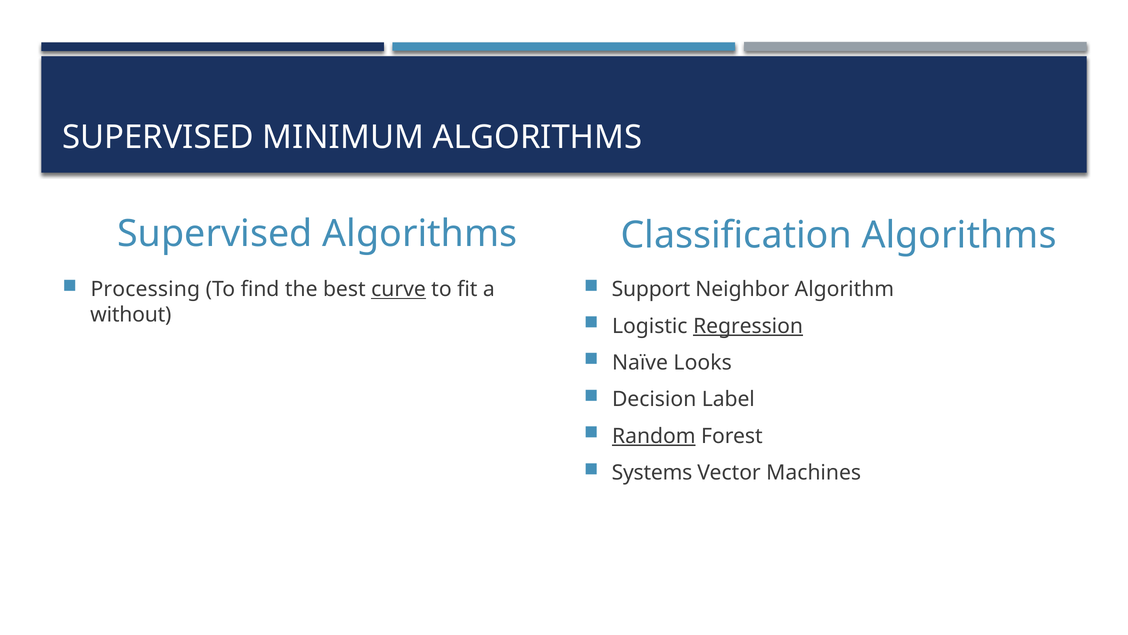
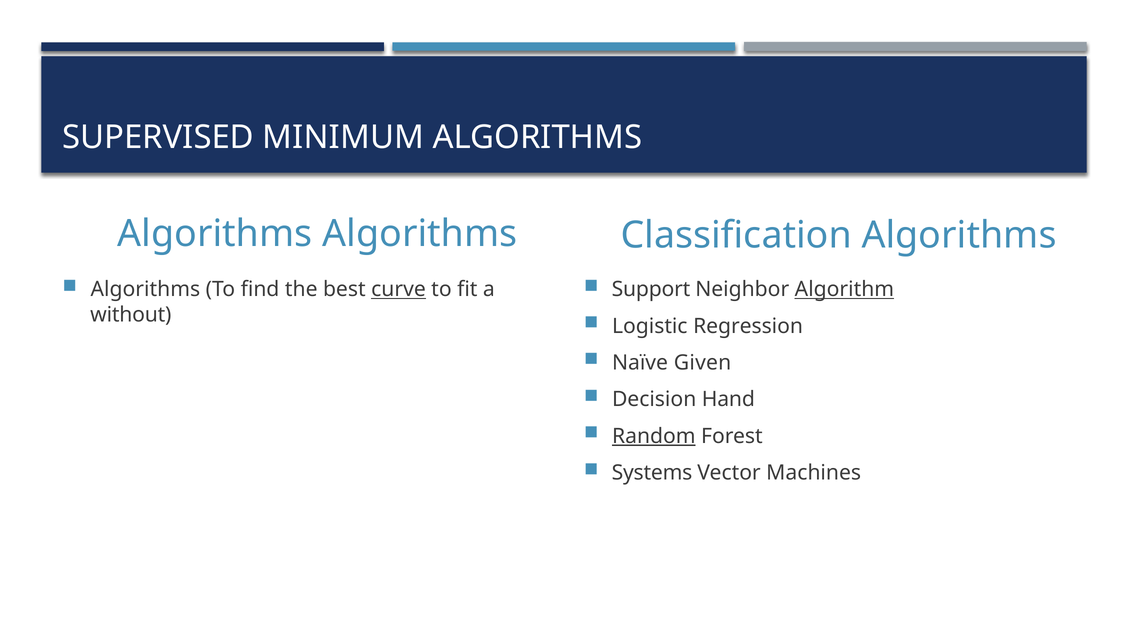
Supervised: Supervised -> Algorithms (215, 234)
Processing: Processing -> Algorithms (145, 289)
Algorithm underline: none -> present (844, 289)
Regression underline: present -> none (748, 326)
Looks: Looks -> Given (703, 362)
Label: Label -> Hand (728, 399)
